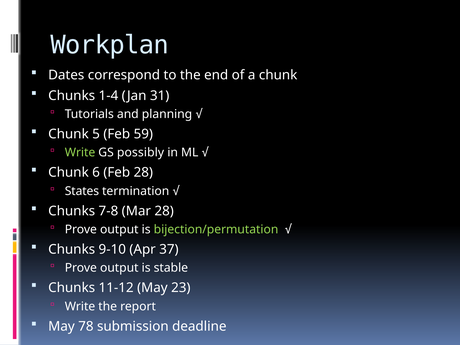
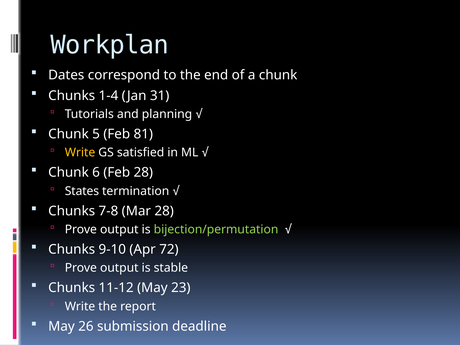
59: 59 -> 81 (143, 134)
Write colour: light green -> yellow (80, 153)
possibly: possibly -> satisfied (141, 153)
37: 37 -> 72 (169, 249)
78: 78 -> 26 (86, 326)
